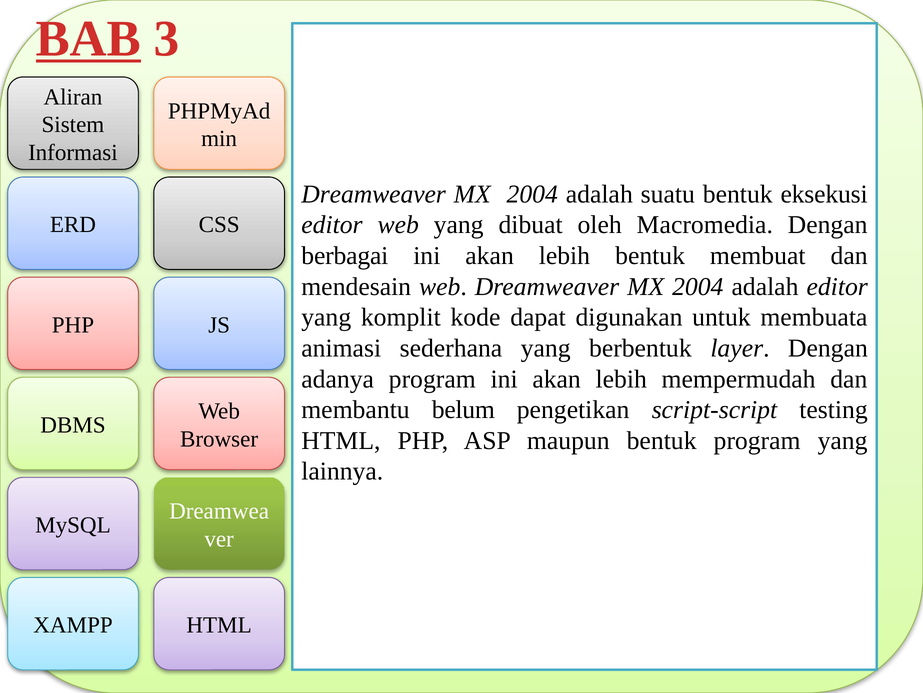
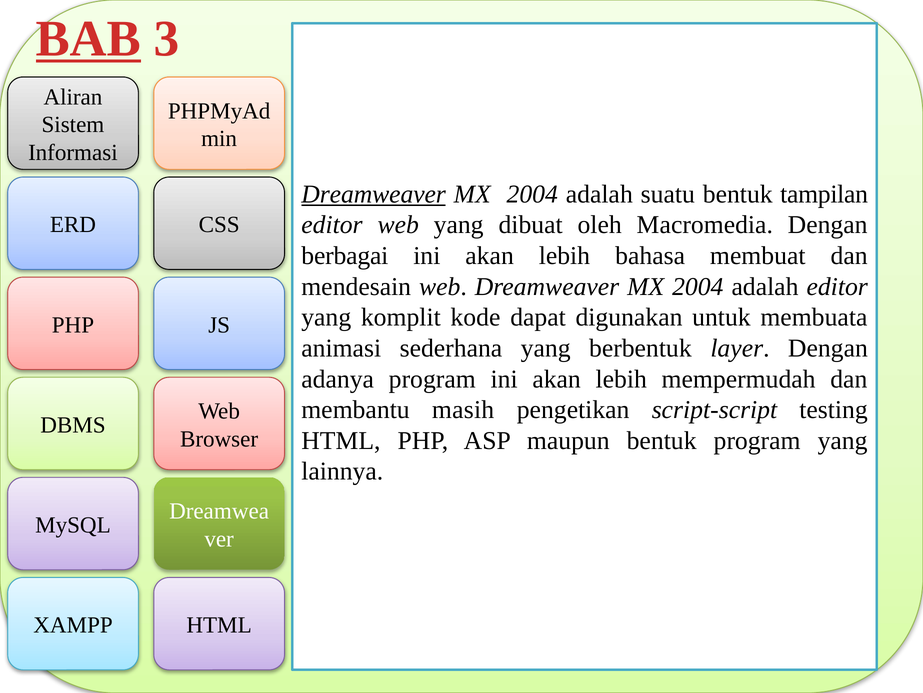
Dreamweaver underline: none -> present (374, 194)
eksekusi: eksekusi -> tampilan (824, 194)
lebih bentuk: bentuk -> bahasa (650, 256)
belum: belum -> masih (463, 409)
